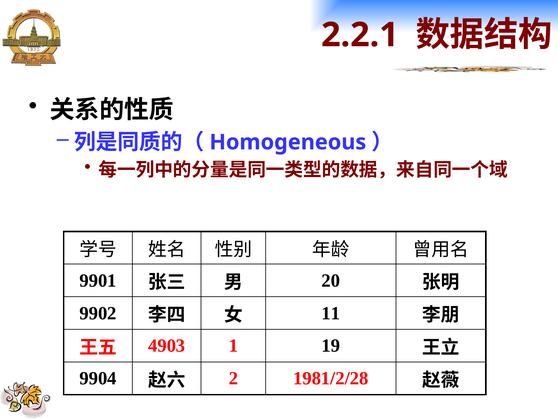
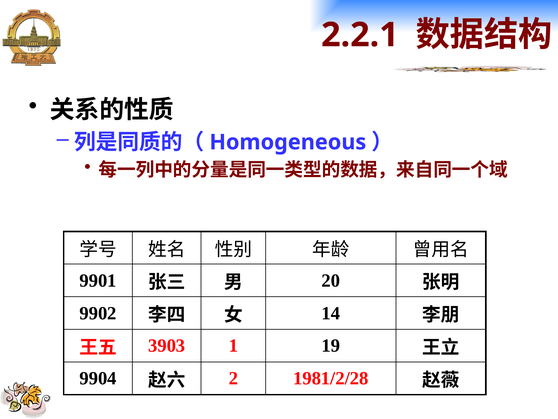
11: 11 -> 14 (331, 313)
4903: 4903 -> 3903 (167, 345)
